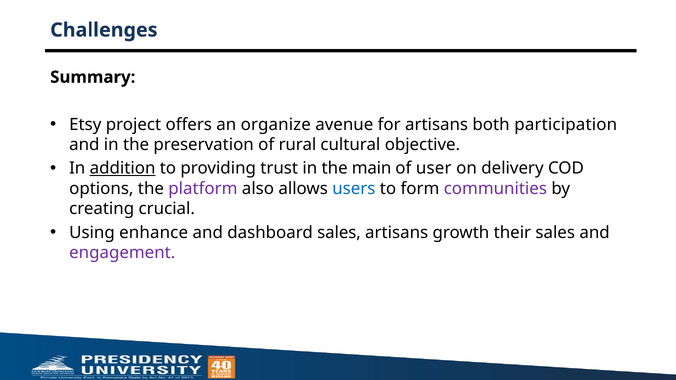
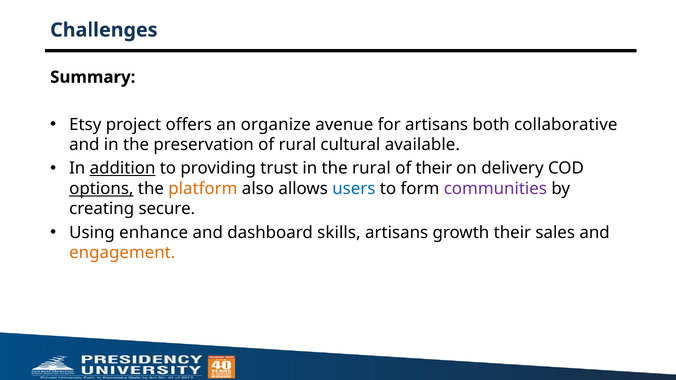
participation: participation -> collaborative (566, 125)
objective: objective -> available (422, 145)
the main: main -> rural (371, 168)
of user: user -> their (434, 168)
options underline: none -> present (101, 189)
platform colour: purple -> orange (203, 189)
crucial: crucial -> secure (167, 209)
dashboard sales: sales -> skills (339, 233)
engagement colour: purple -> orange (122, 253)
